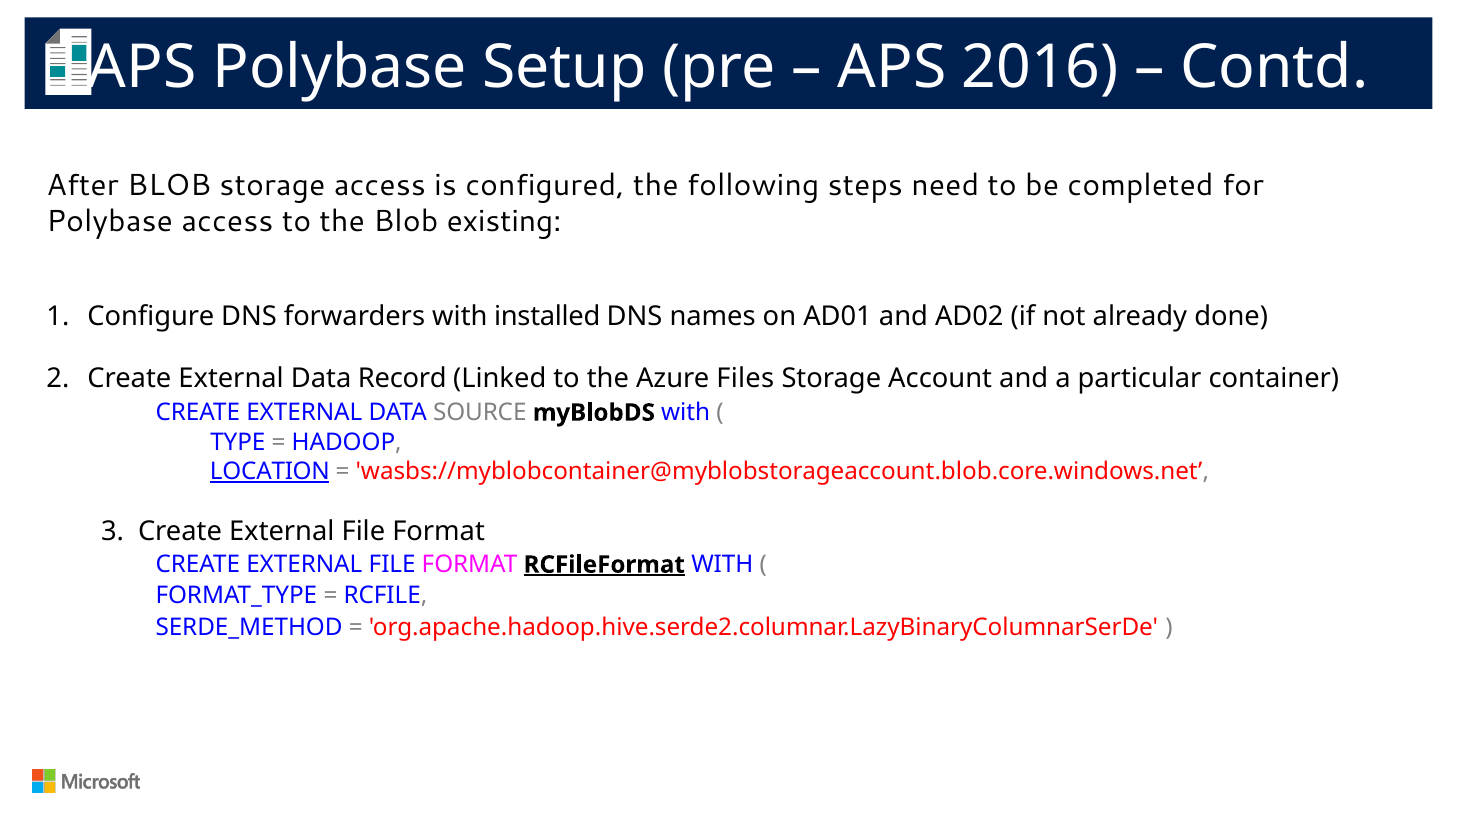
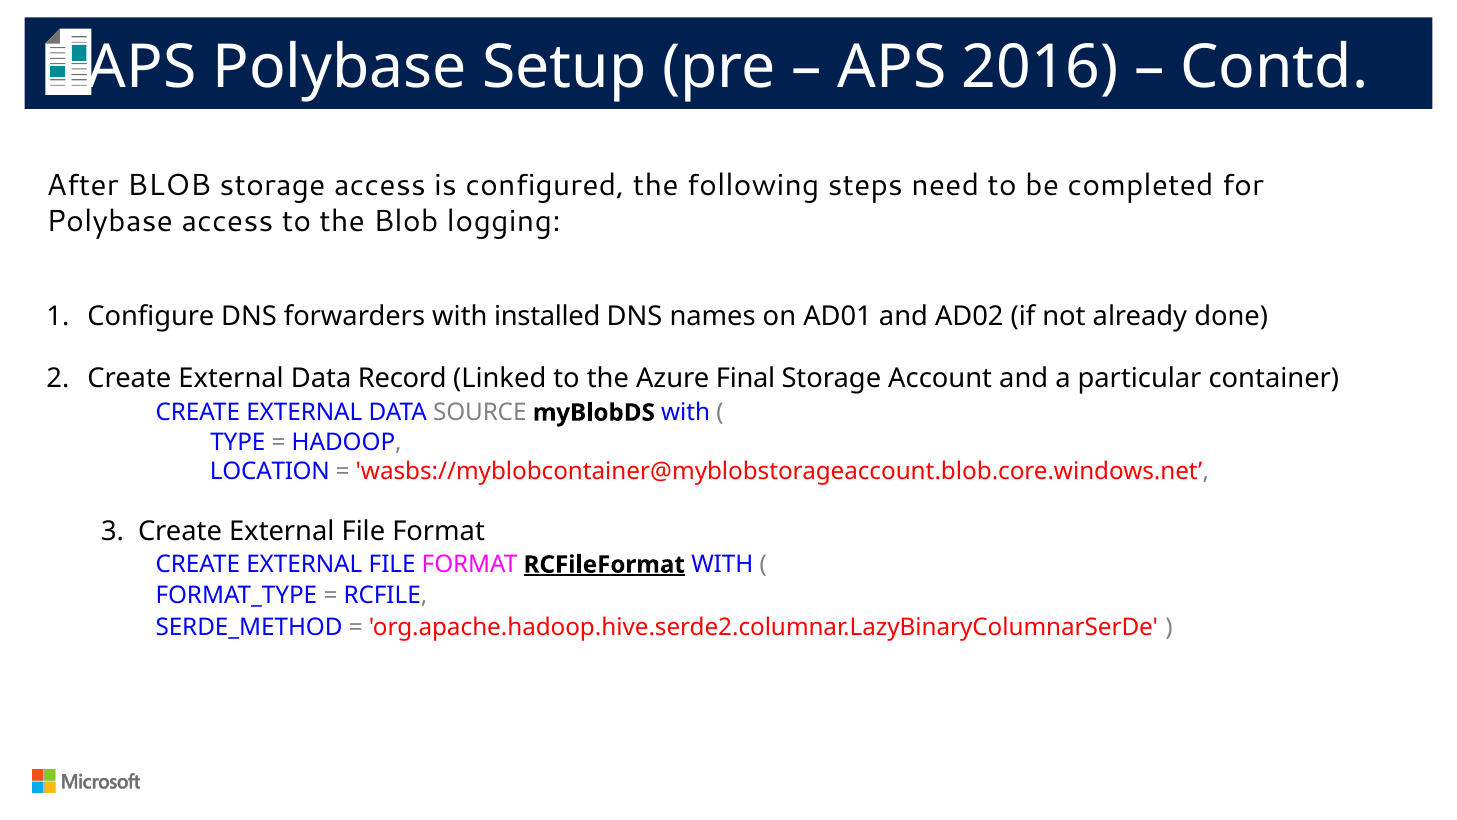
existing: existing -> logging (504, 221)
Files: Files -> Final (746, 379)
LOCATION underline: present -> none (270, 471)
